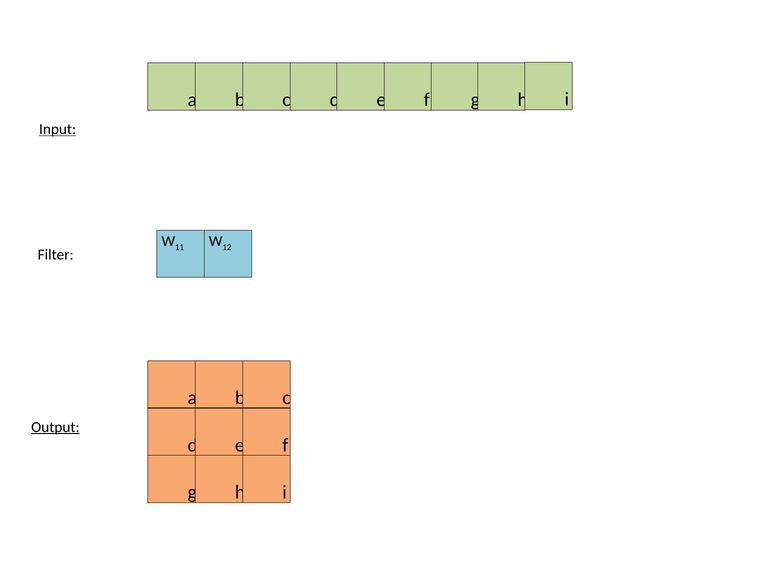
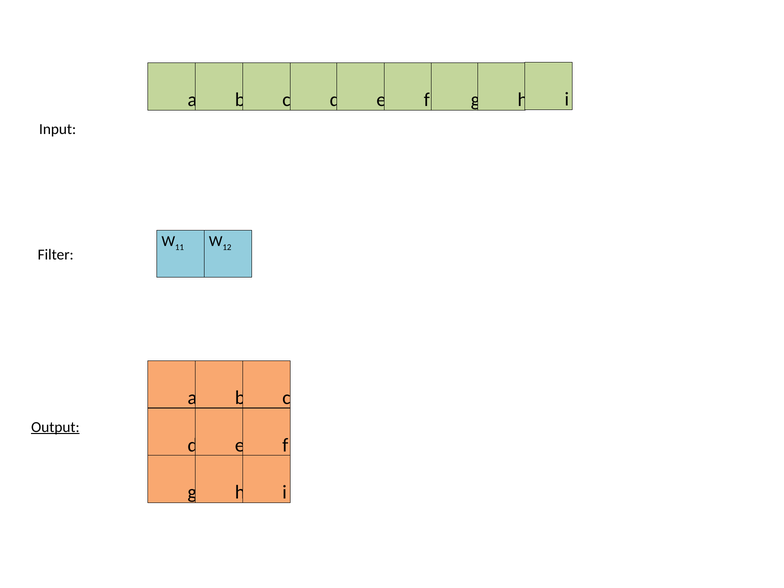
Input underline: present -> none (58, 129)
